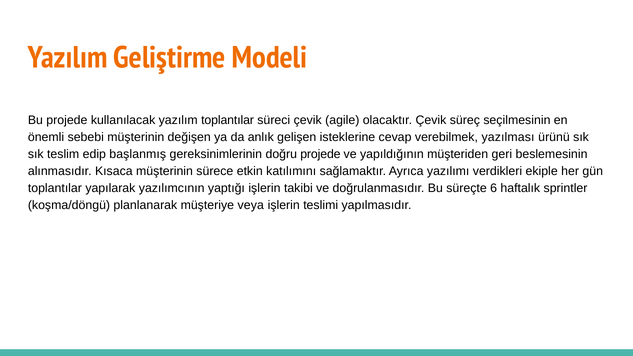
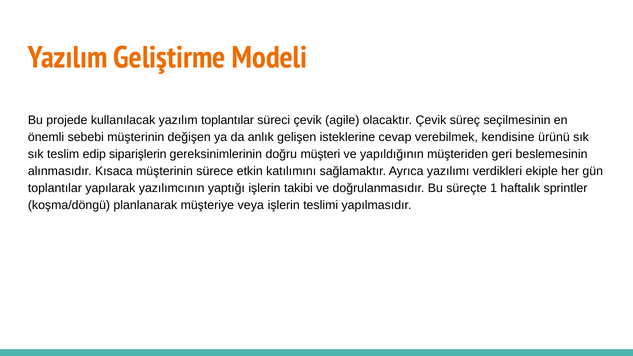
yazılması: yazılması -> kendisine (508, 137)
başlanmış: başlanmış -> siparişlerin (138, 154)
doğru projede: projede -> müşteri (320, 154)
6: 6 -> 1 (494, 188)
